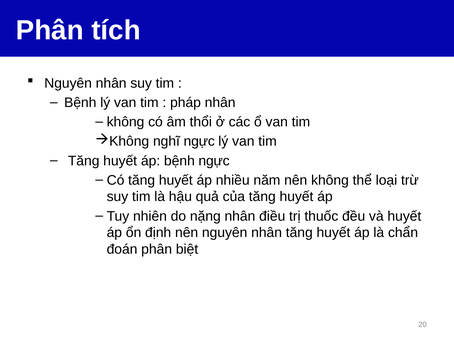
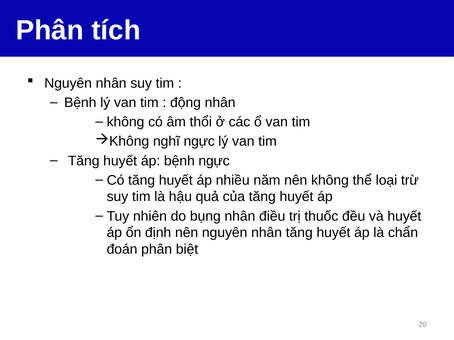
pháp: pháp -> động (186, 103)
nặng: nặng -> bụng (205, 216)
